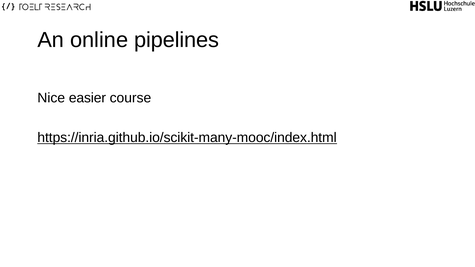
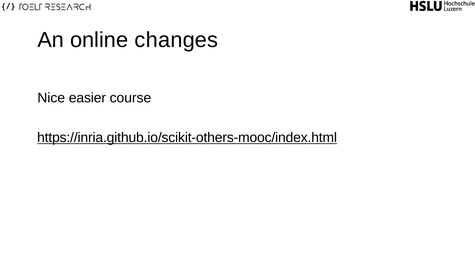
pipelines: pipelines -> changes (176, 40)
https://inria.github.io/scikit-many-mooc/index.html: https://inria.github.io/scikit-many-mooc/index.html -> https://inria.github.io/scikit-others-mooc/index.html (187, 138)
